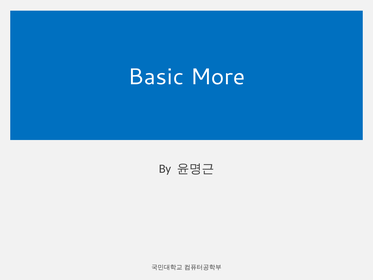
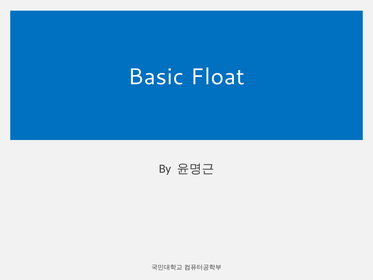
More: More -> Float (218, 77)
